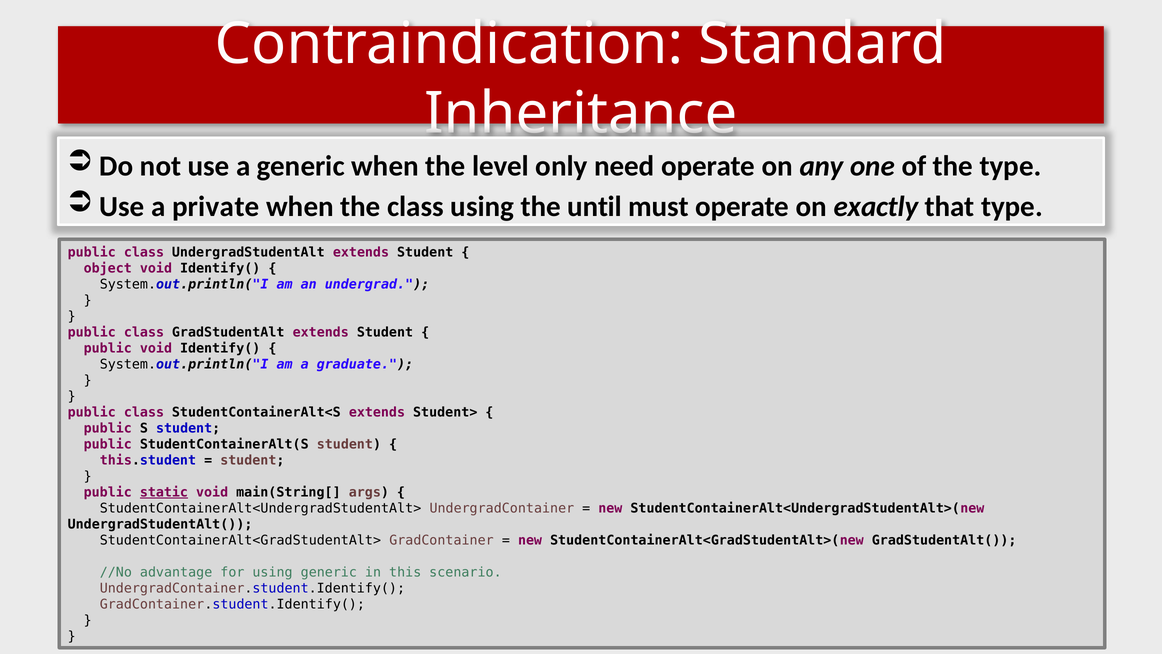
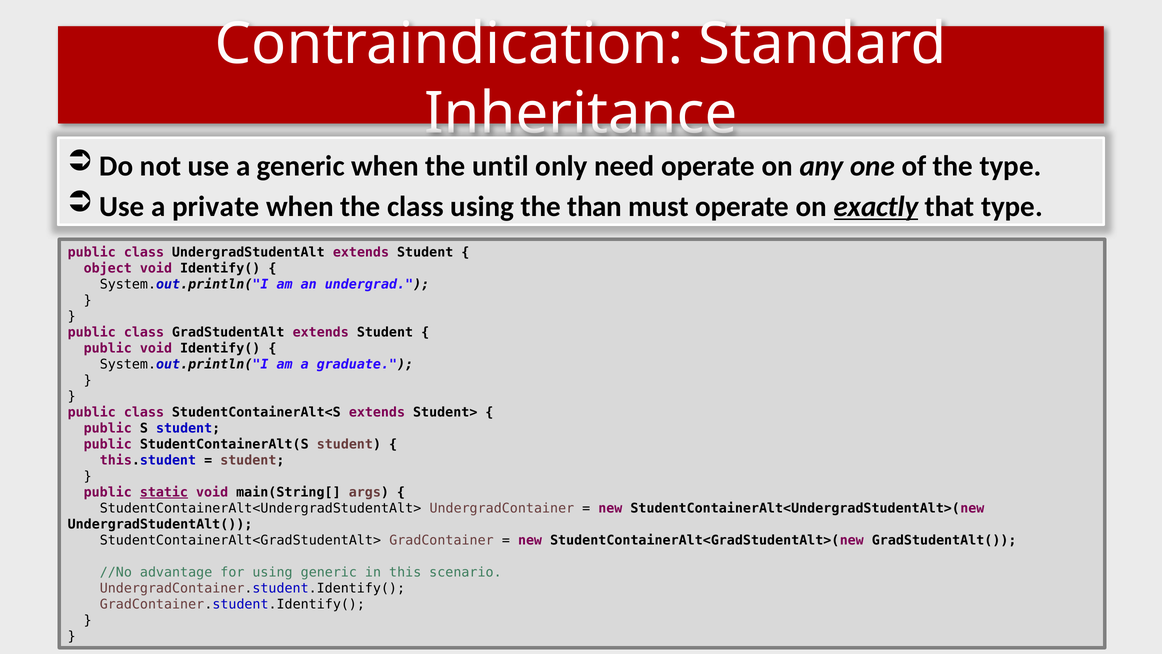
level: level -> until (500, 166)
until: until -> than (595, 207)
exactly underline: none -> present (876, 207)
